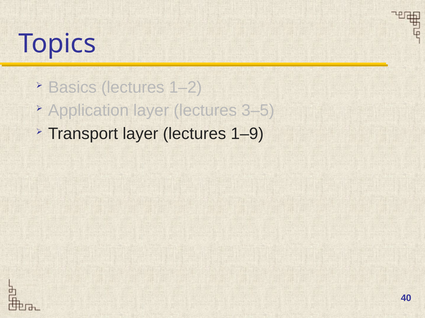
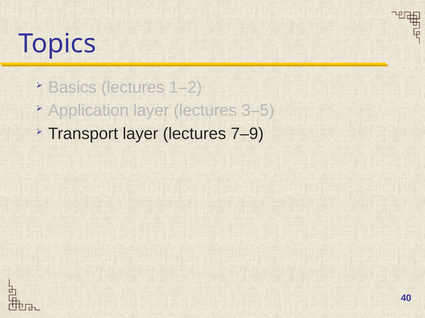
1–9: 1–9 -> 7–9 (247, 134)
